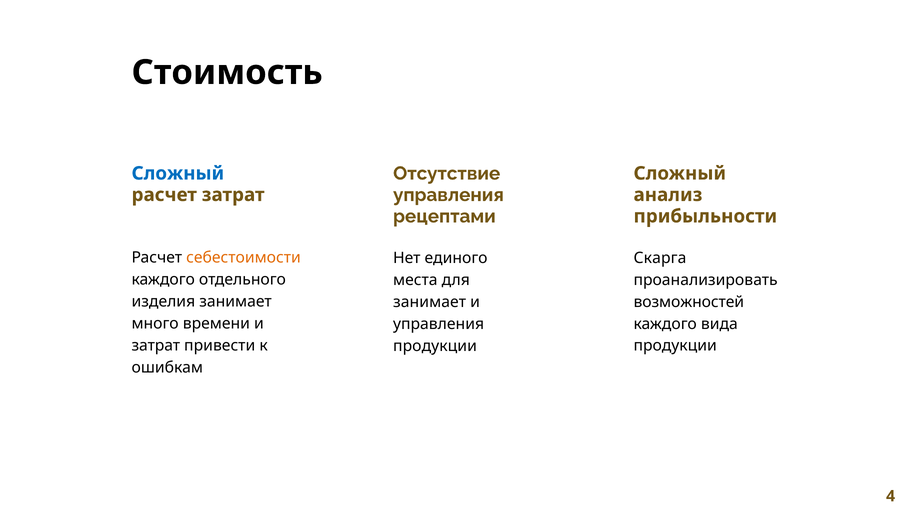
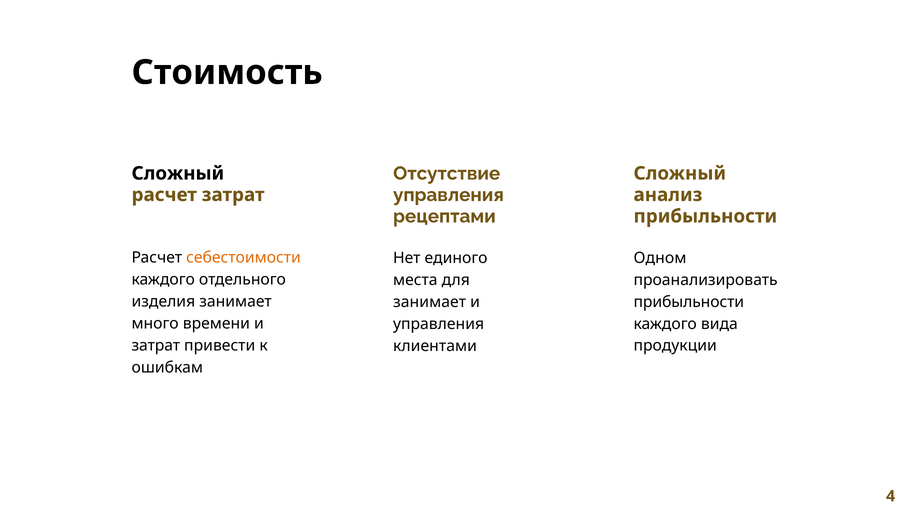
Сложный colour: blue -> black (178, 174)
Скарга: Скарга -> Одном (660, 258)
возможностей: возможностей -> прибыльности (689, 302)
продукции: продукции -> клиентами (435, 346)
